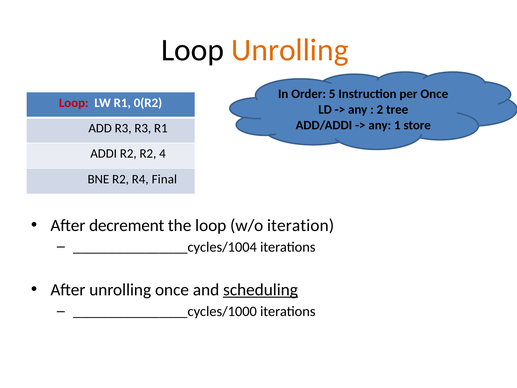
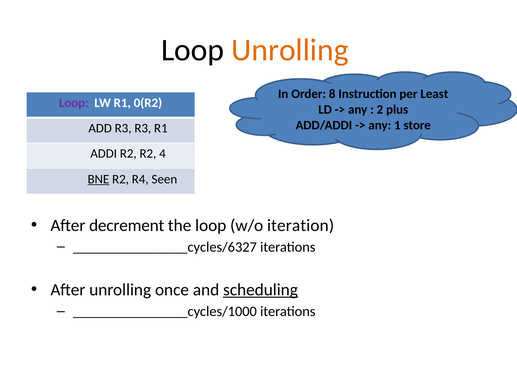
5: 5 -> 8 (332, 94)
per Once: Once -> Least (434, 94)
Loop colour: red -> purple (74, 103)
tree: tree -> plus (397, 109)
BNE underline: none -> present (98, 179)
Final: Final -> Seen (164, 179)
________________cycles/1004: ________________cycles/1004 -> ________________cycles/6327 (165, 247)
